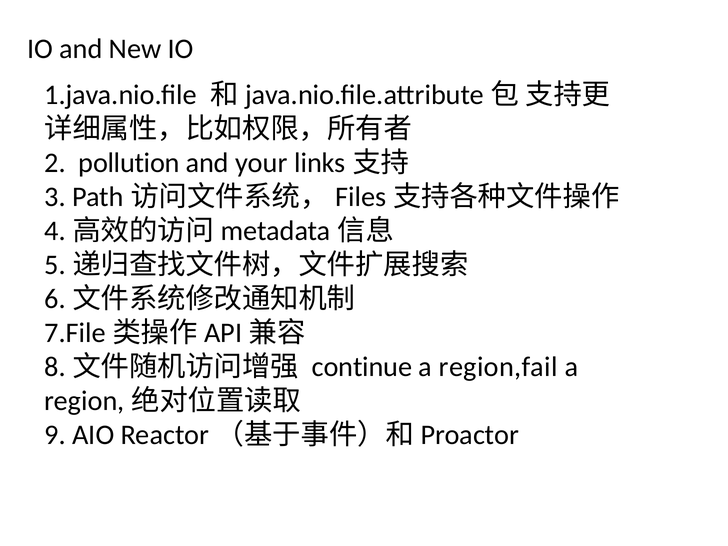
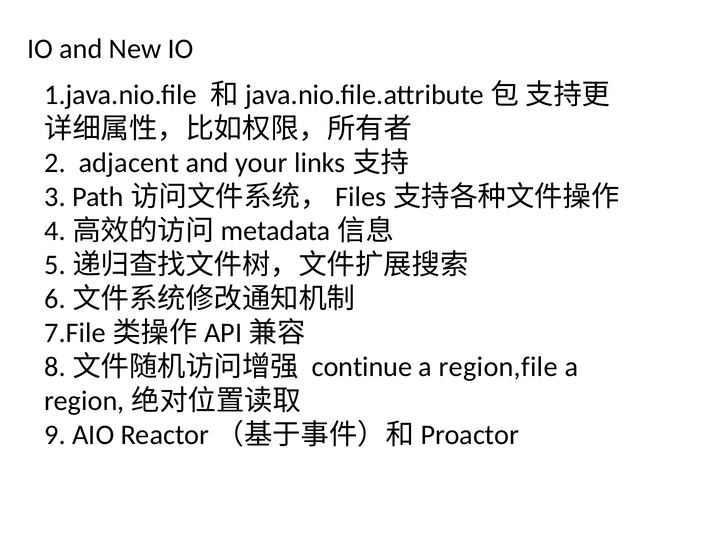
pollution: pollution -> adjacent (129, 163)
region,fail: region,fail -> region,file (498, 367)
